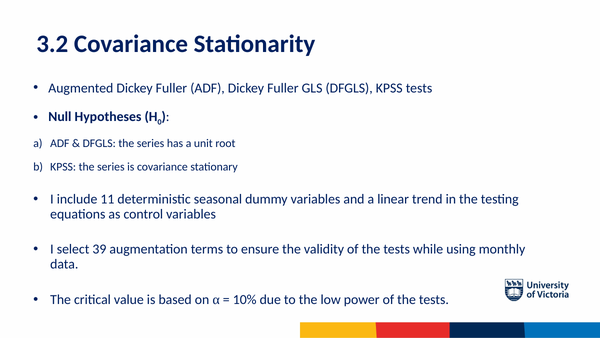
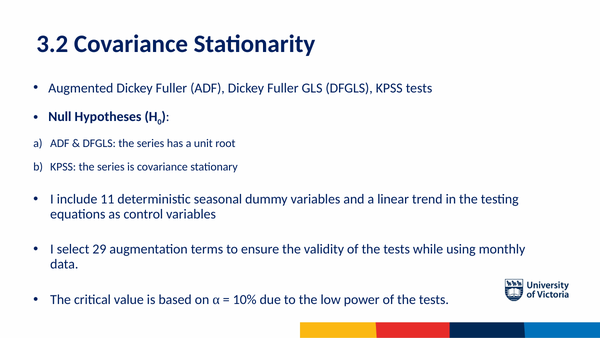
39: 39 -> 29 (99, 249)
